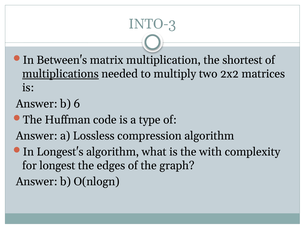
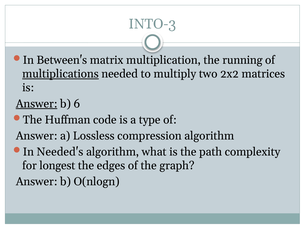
shortest: shortest -> running (242, 60)
Answer underline: none -> present (37, 104)
Longest's: Longest's -> Needed's (60, 152)
with: with -> path (211, 152)
